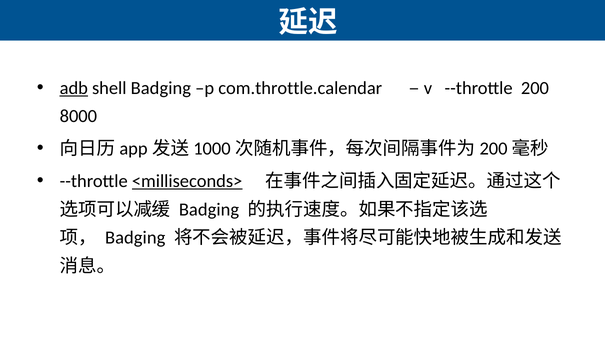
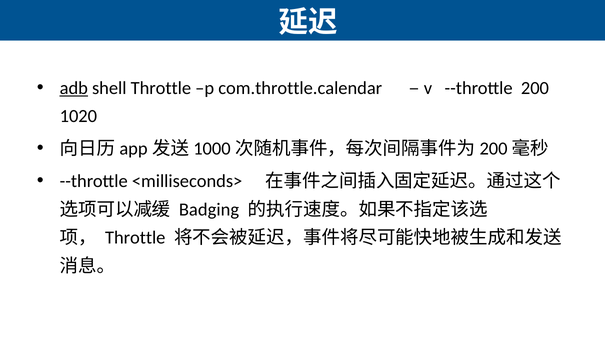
shell Badging: Badging -> Throttle (161, 88)
8000: 8000 -> 1020 (78, 116)
<milliseconds> underline: present -> none (187, 181)
Badging: Badging -> Throttle (135, 238)
